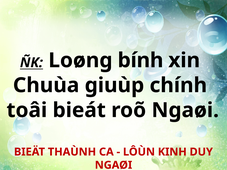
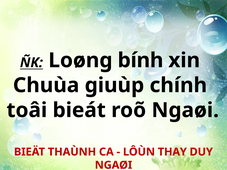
KINH: KINH -> THAY (172, 152)
